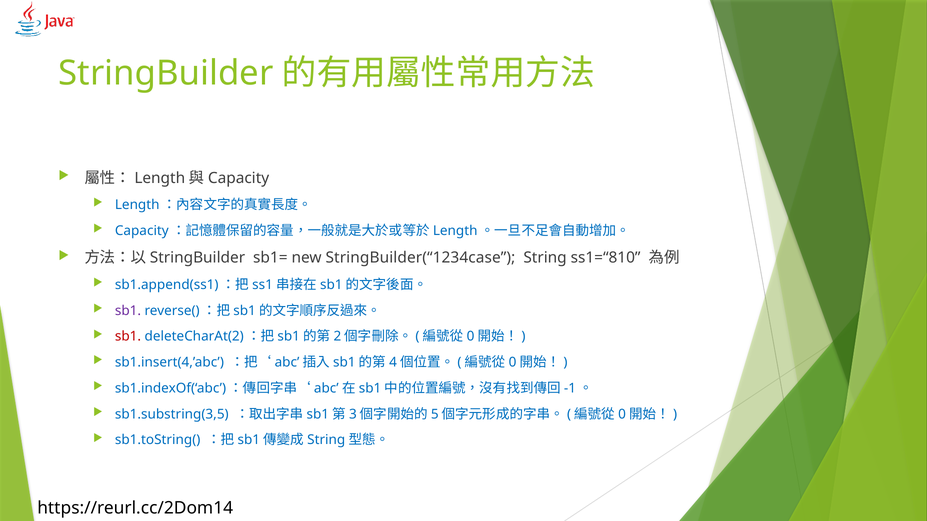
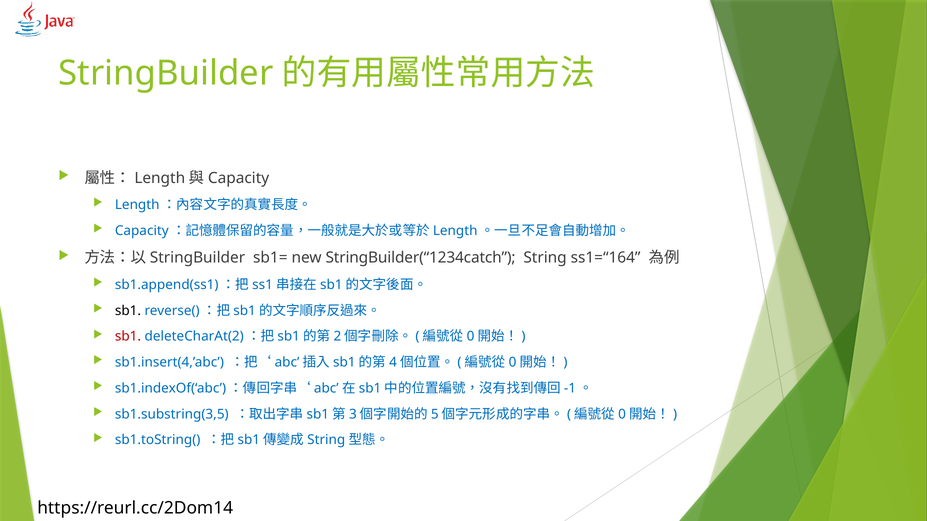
StringBuilder(“1234case: StringBuilder(“1234case -> StringBuilder(“1234catch (421, 258)
ss1=“810: ss1=“810 -> ss1=“164 (606, 258)
sb1 colour: purple -> black (128, 311)
